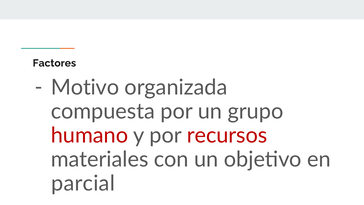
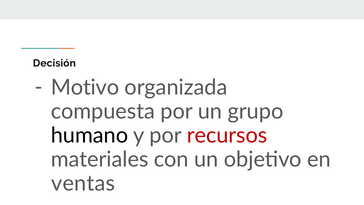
Factores: Factores -> Decisión (54, 63)
humano colour: red -> black (90, 135)
parcial: parcial -> ventas (83, 183)
